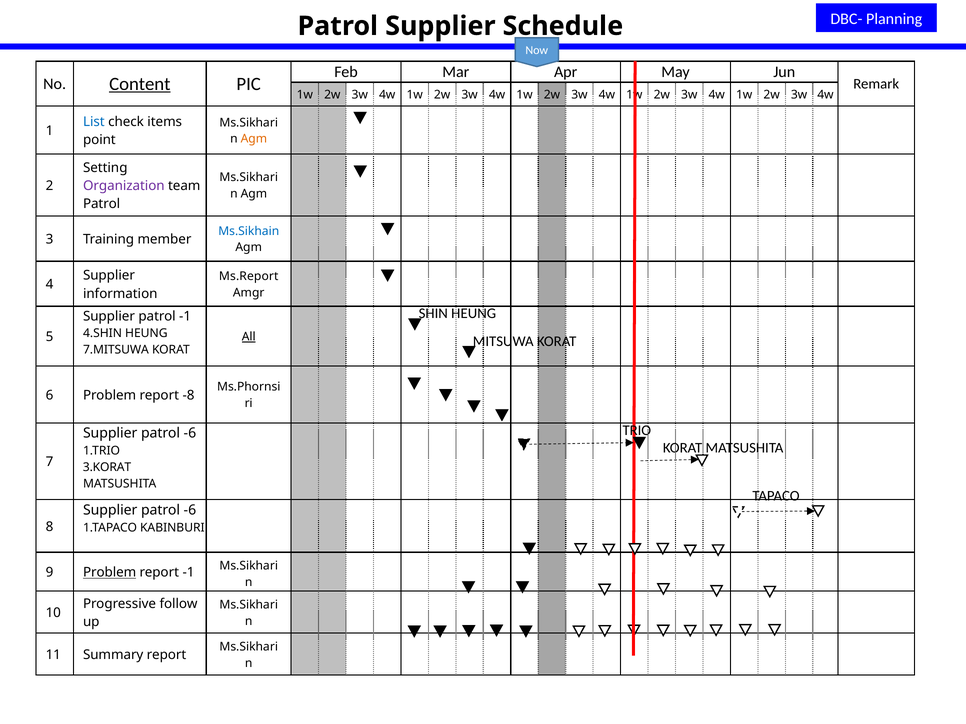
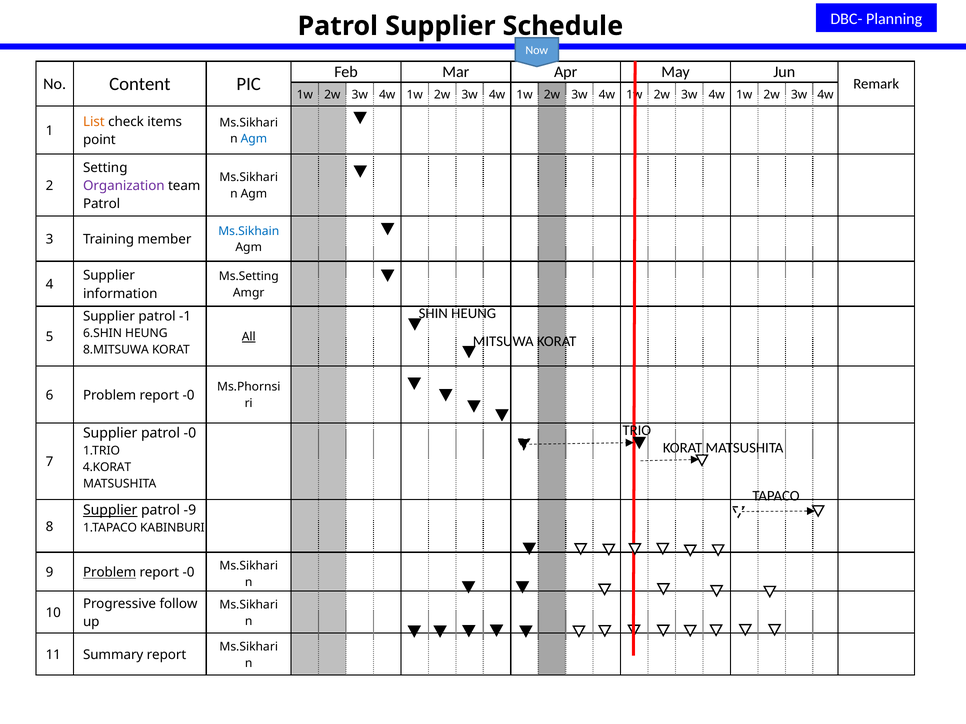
Content underline: present -> none (140, 84)
List colour: blue -> orange (94, 122)
Agm colour: orange -> blue (254, 139)
Ms.Report: Ms.Report -> Ms.Setting (249, 276)
4.SHIN: 4.SHIN -> 6.SHIN (103, 334)
7.MITSUWA: 7.MITSUWA -> 8.MITSUWA (116, 350)
6 Problem report -8: -8 -> -0 (188, 396)
-6: -6 -> -0 (190, 434)
3.KORAT: 3.KORAT -> 4.KORAT (107, 468)
Supplier underline: none -> present (110, 511)
-6: -6 -> -9 (190, 511)
-1: -1 -> -0 (188, 573)
